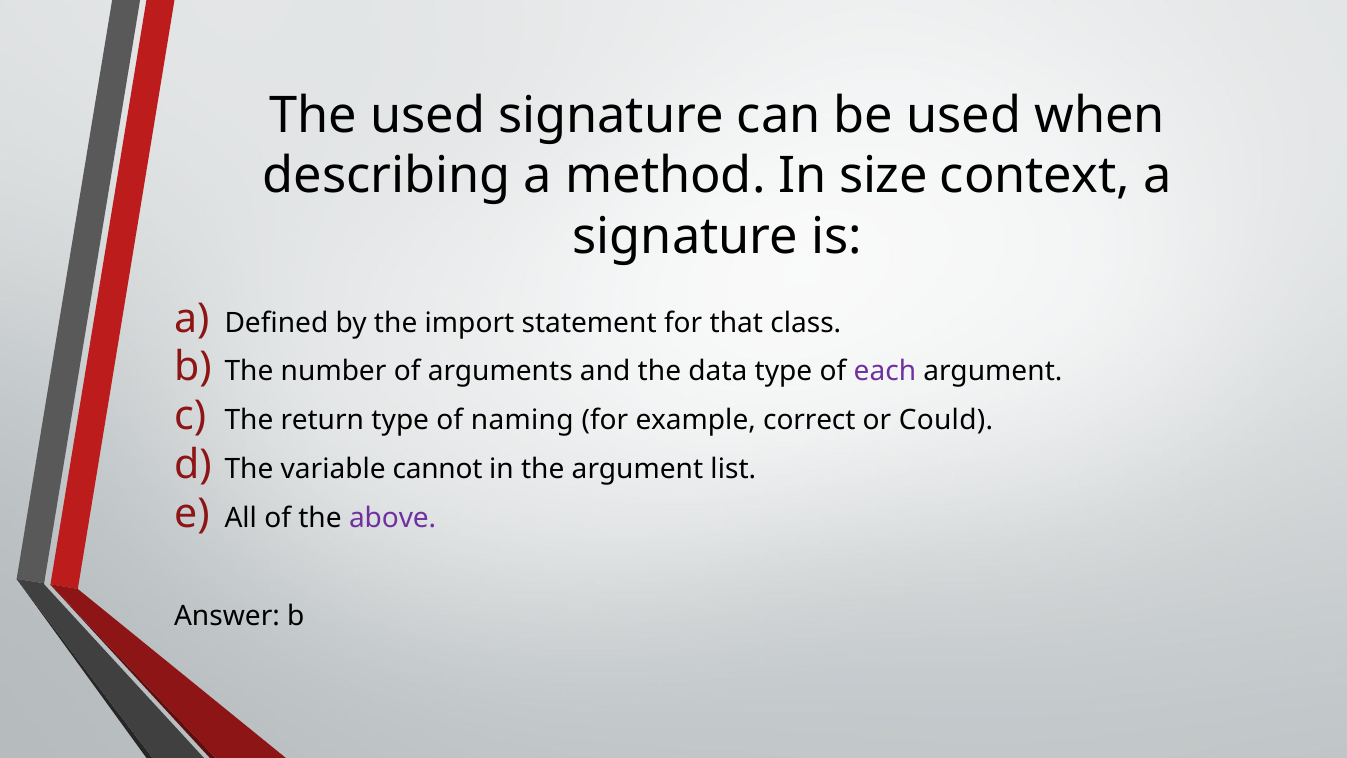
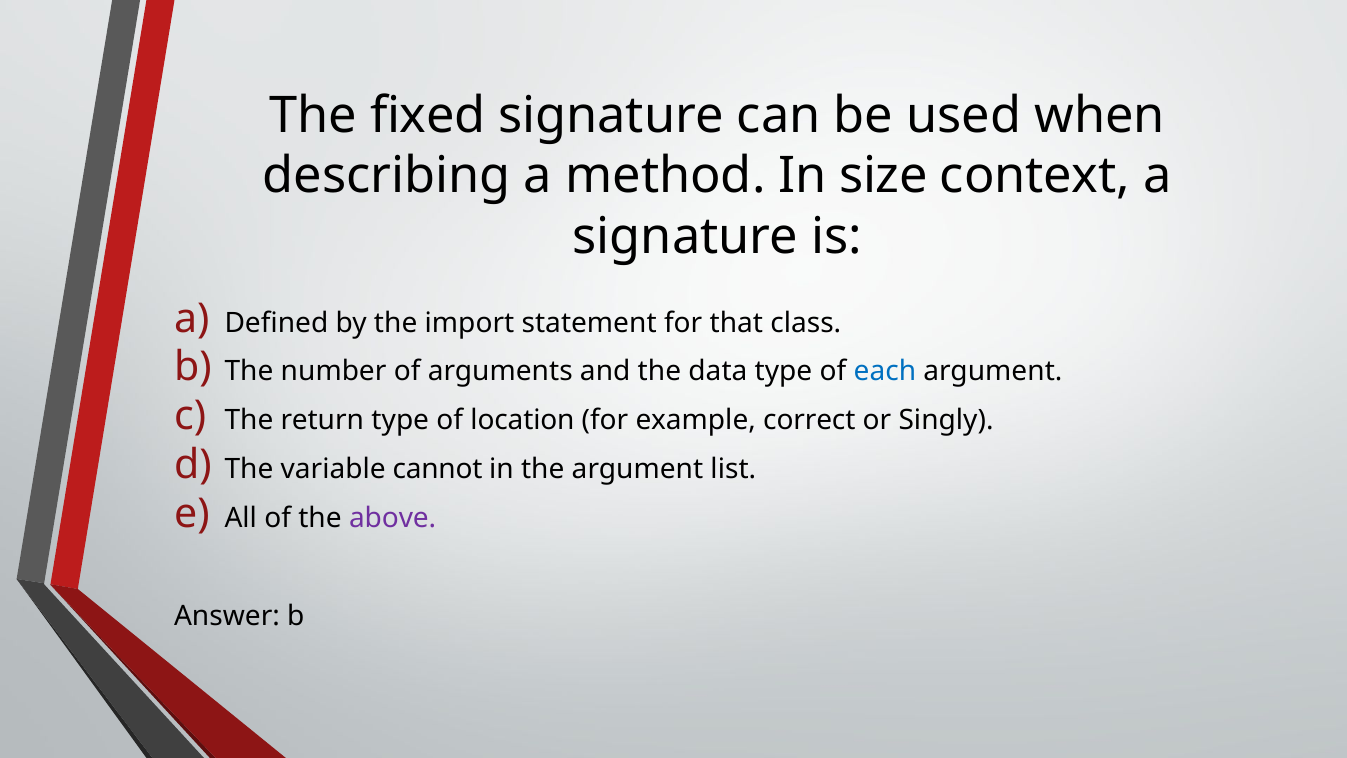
The used: used -> fixed (428, 115)
each colour: purple -> blue (885, 371)
naming: naming -> location (522, 420)
Could: Could -> Singly (946, 420)
